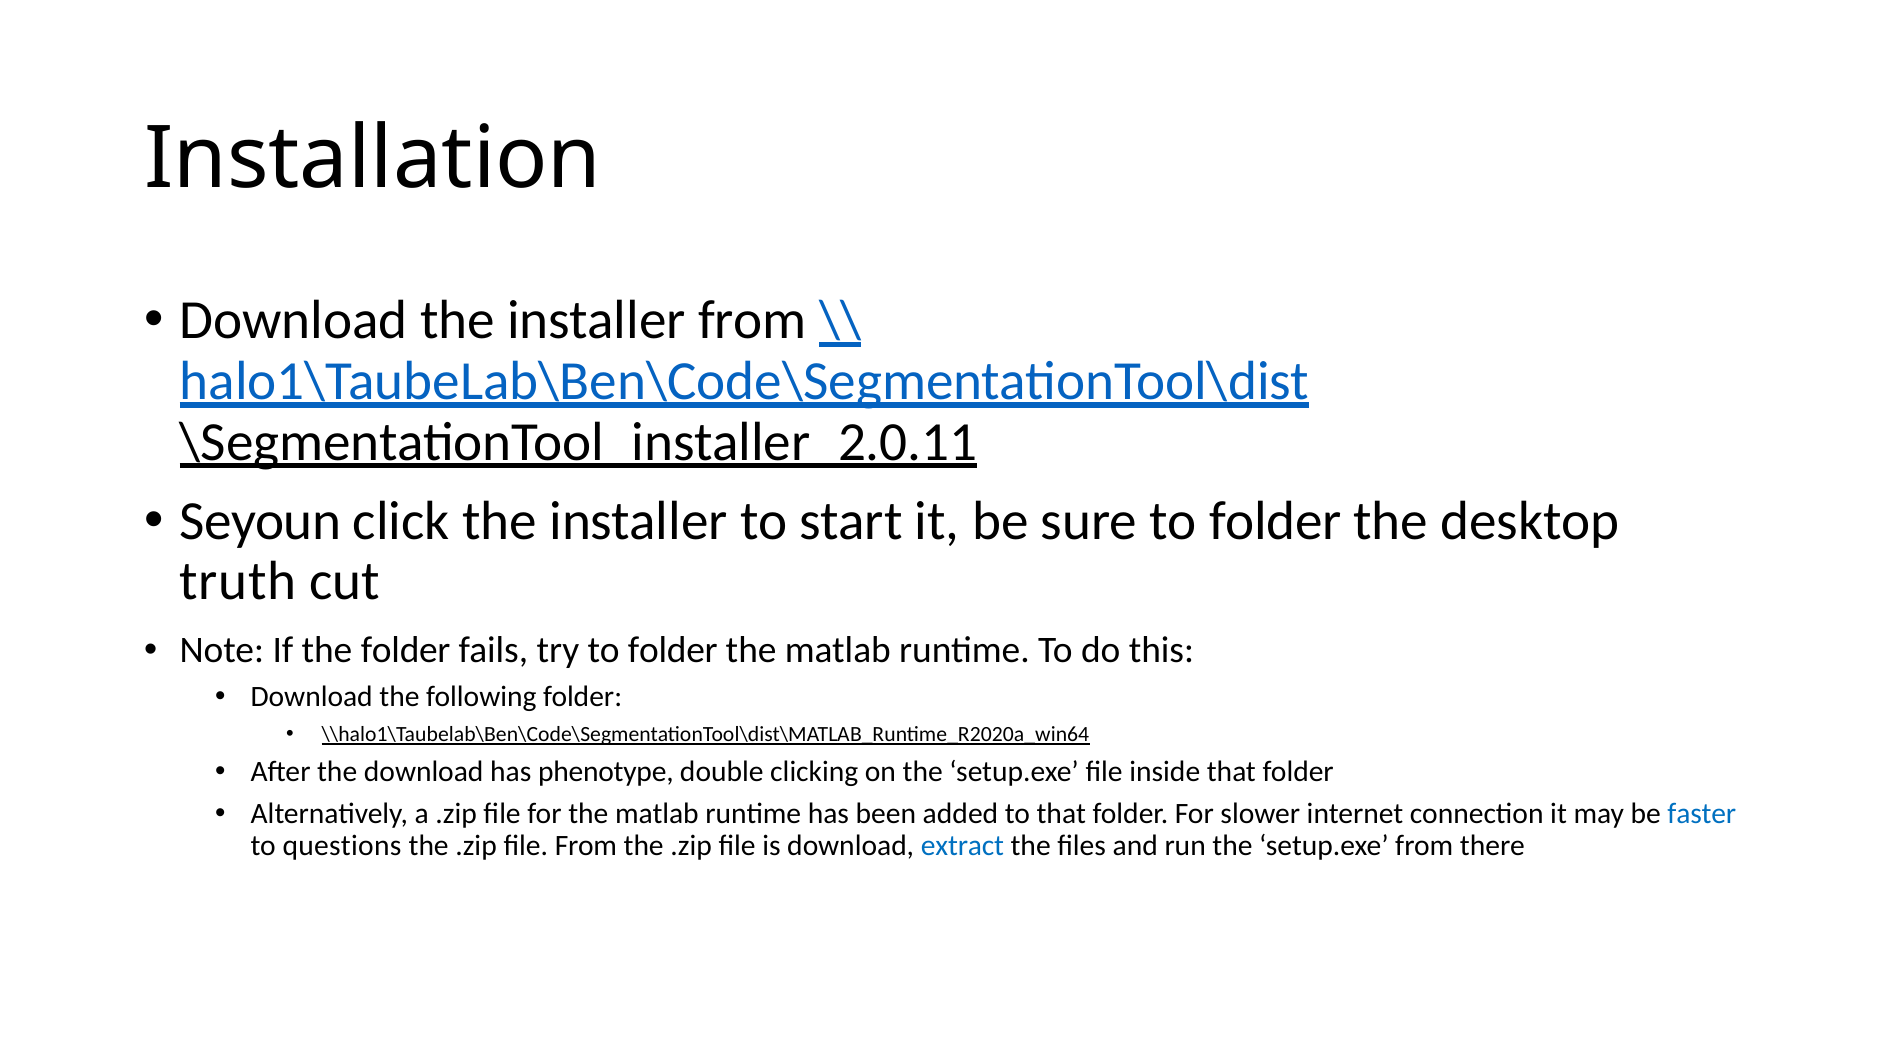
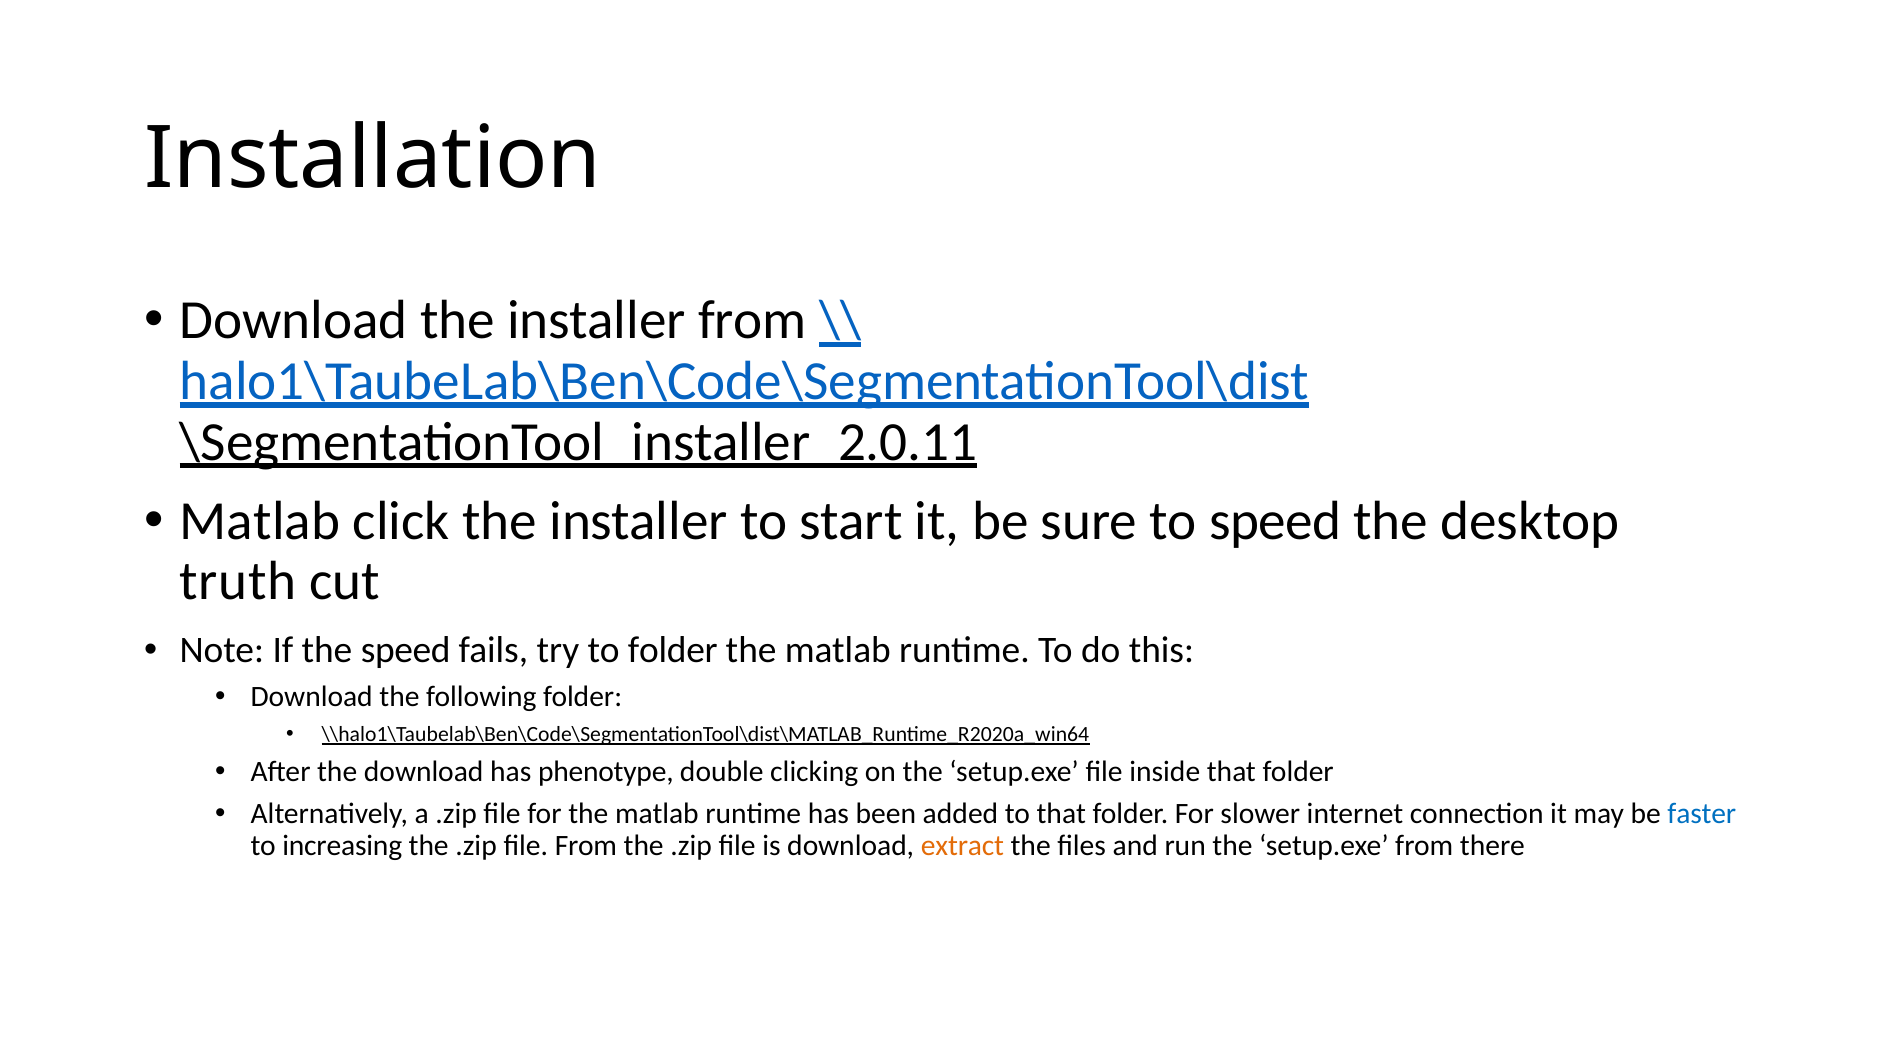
Seyoun: Seyoun -> Matlab (260, 522)
sure to folder: folder -> speed (1275, 522)
the folder: folder -> speed (406, 651)
questions: questions -> increasing (342, 846)
extract colour: blue -> orange (962, 846)
